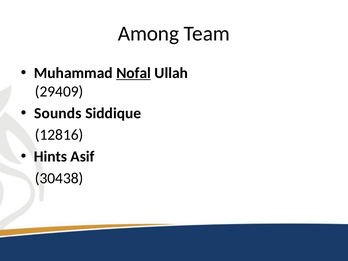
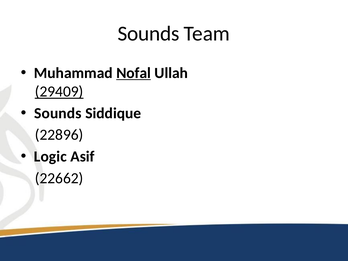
Among: Among -> Sounds (148, 34)
29409 underline: none -> present (59, 92)
12816: 12816 -> 22896 (59, 135)
Hints: Hints -> Logic (50, 157)
30438: 30438 -> 22662 (59, 178)
